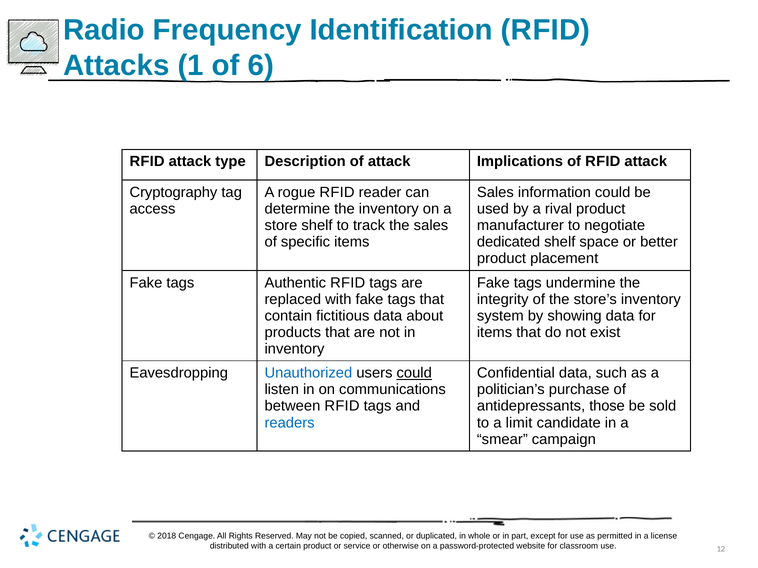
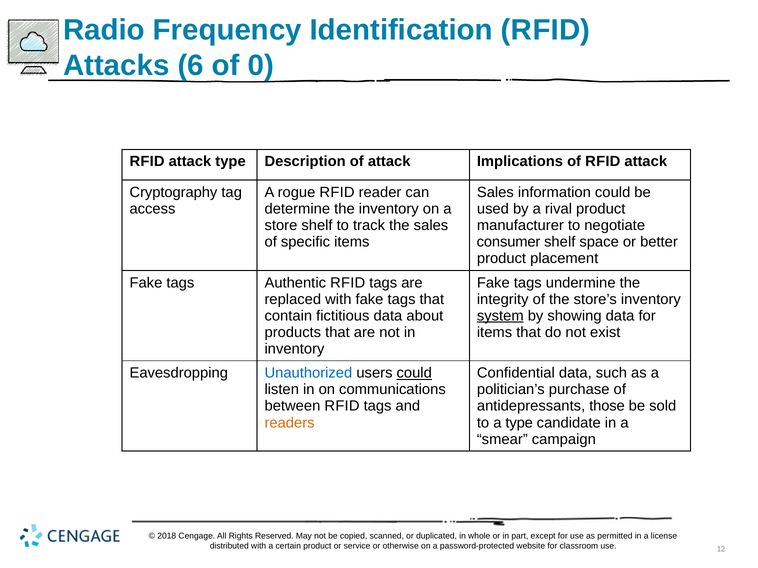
1: 1 -> 6 (191, 66)
6: 6 -> 0 (261, 66)
dedicated: dedicated -> consumer (509, 242)
system underline: none -> present (500, 316)
readers colour: blue -> orange (290, 423)
a limit: limit -> type (519, 423)
